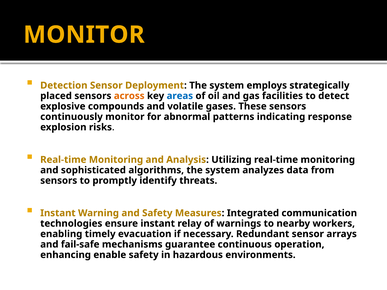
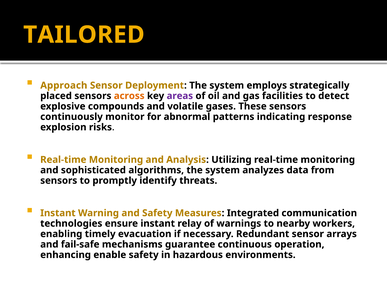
MONITOR: MONITOR -> TAILORED (84, 35)
Detection: Detection -> Approach (64, 85)
areas colour: blue -> purple (180, 96)
